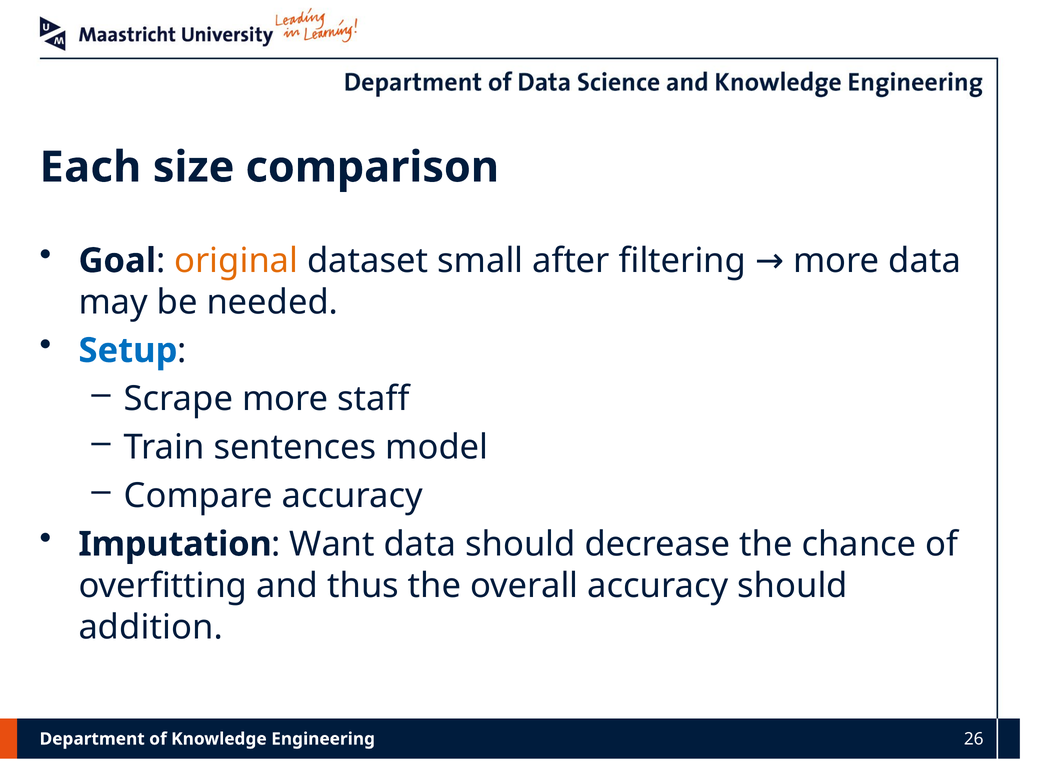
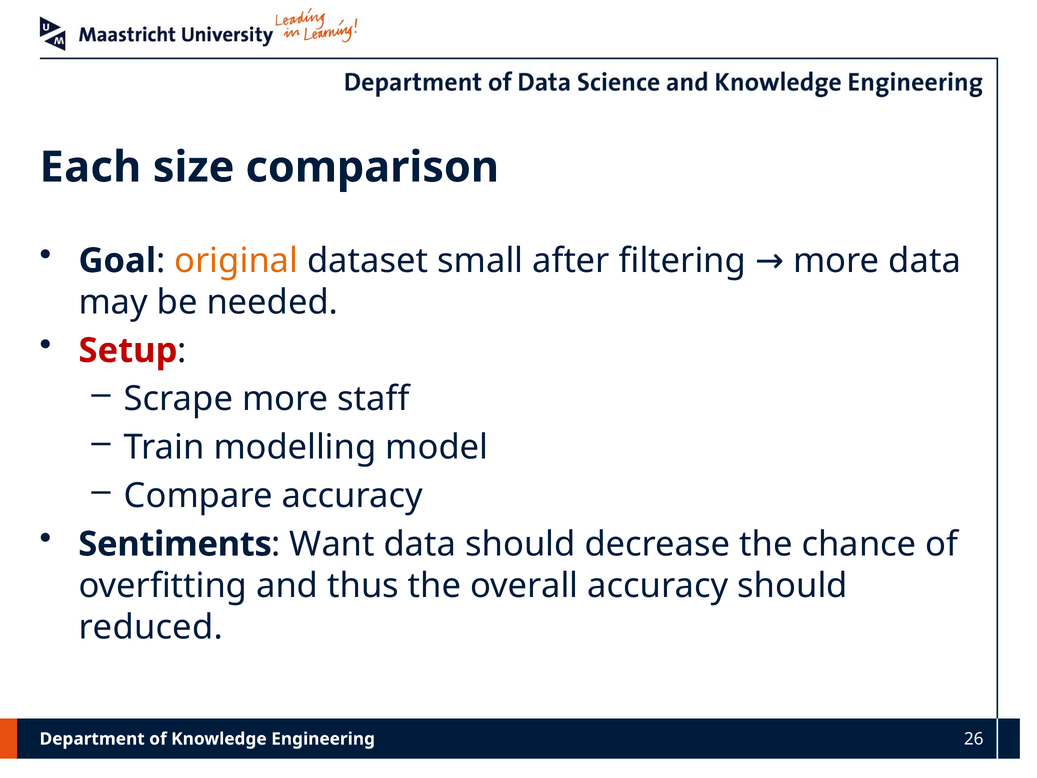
Setup colour: blue -> red (128, 350)
sentences: sentences -> modelling (295, 447)
Imputation: Imputation -> Sentiments (175, 544)
addition: addition -> reduced (151, 627)
